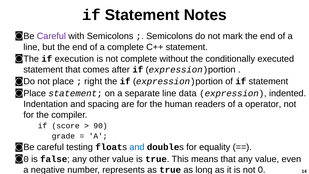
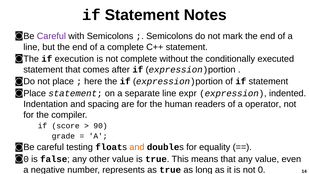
right: right -> here (93, 81)
data: data -> expr (188, 93)
and colour: blue -> orange (137, 147)
